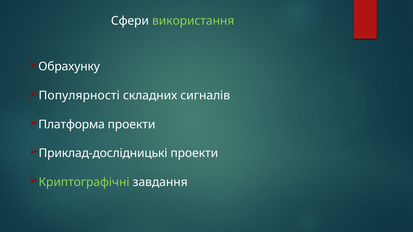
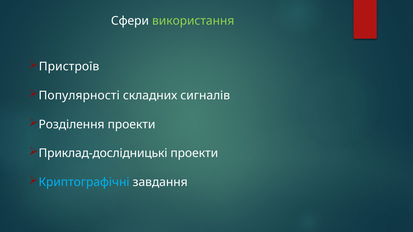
Обрахунку: Обрахунку -> Пристроїв (69, 67)
Платформа: Платформа -> Розділення (72, 125)
Криптографічні colour: light green -> light blue (84, 182)
